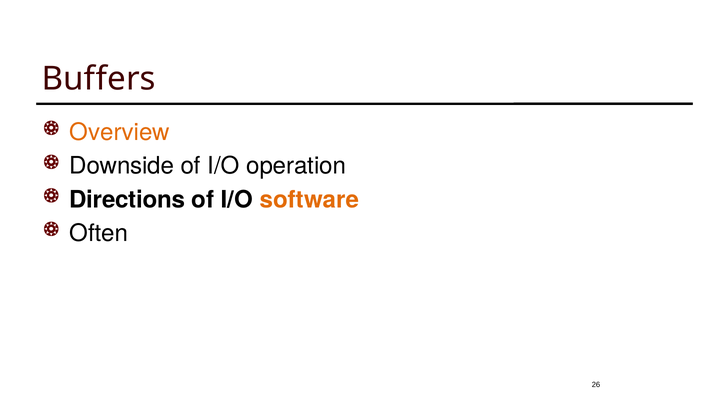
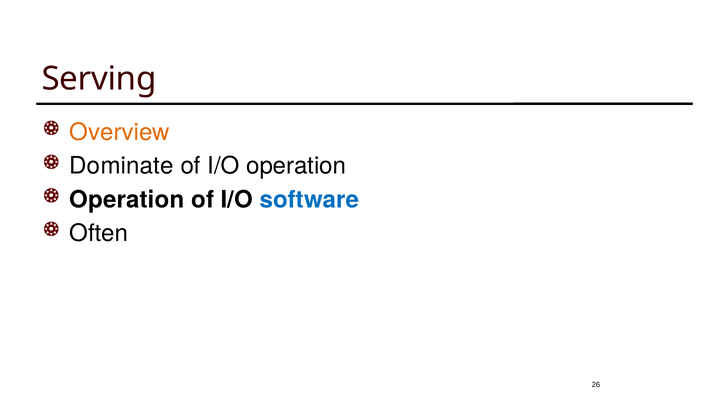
Buffers: Buffers -> Serving (99, 79)
Downside: Downside -> Dominate (122, 166)
Directions: Directions -> Operation (127, 200)
software colour: orange -> blue (309, 200)
